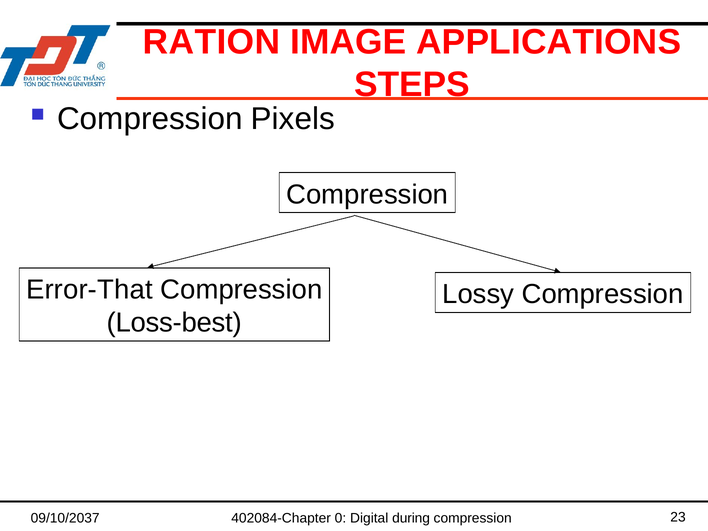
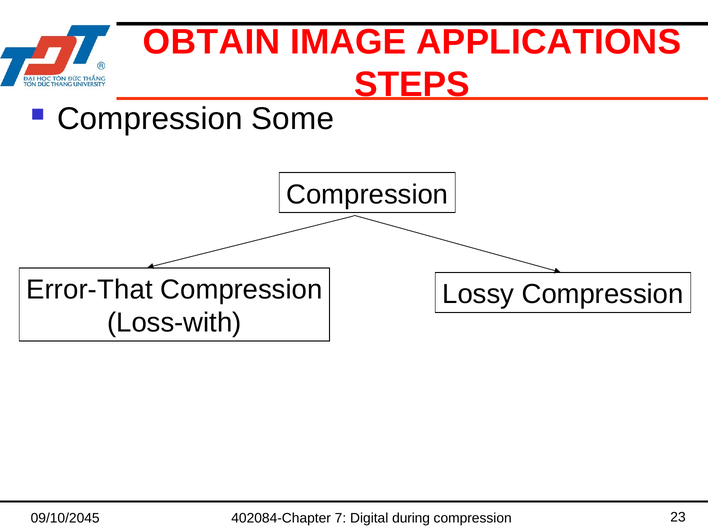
RATION: RATION -> OBTAIN (212, 42)
Pixels: Pixels -> Some (293, 119)
Loss-best: Loss-best -> Loss-with (174, 323)
09/10/2037: 09/10/2037 -> 09/10/2045 (65, 518)
0: 0 -> 7 (340, 518)
